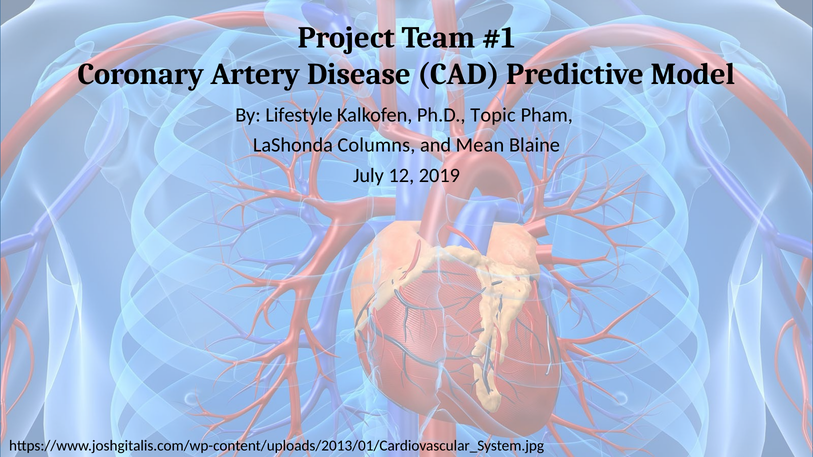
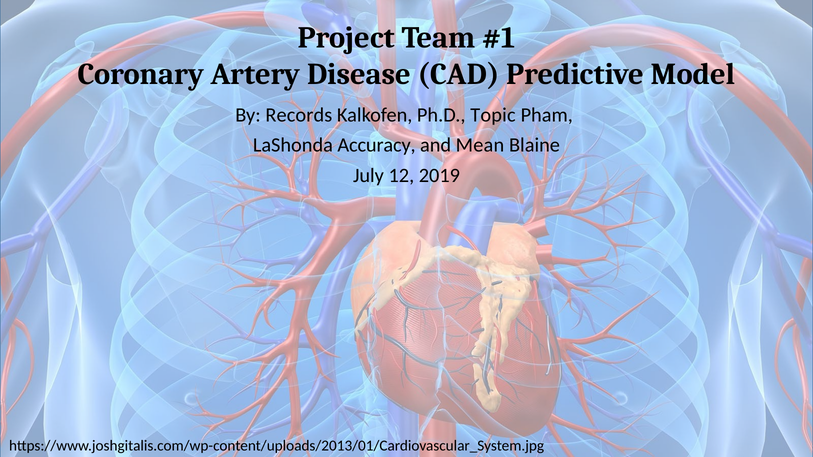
Lifestyle: Lifestyle -> Records (299, 115)
Columns: Columns -> Accuracy (377, 145)
